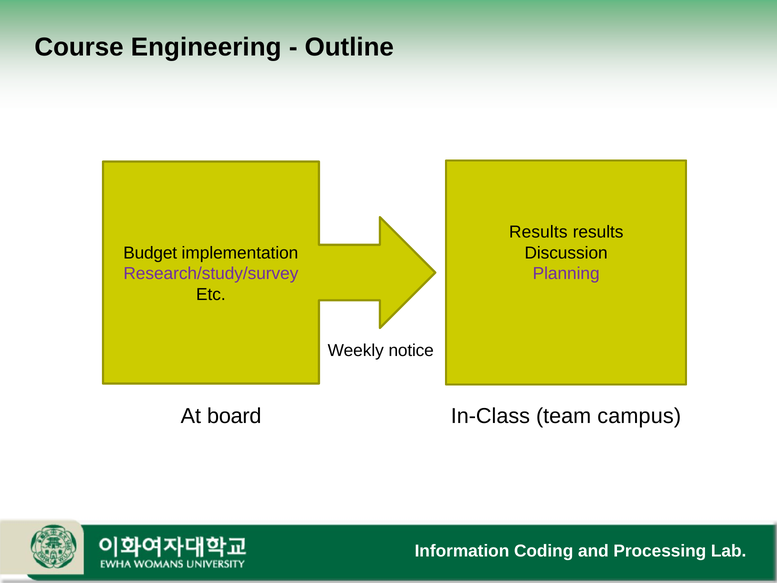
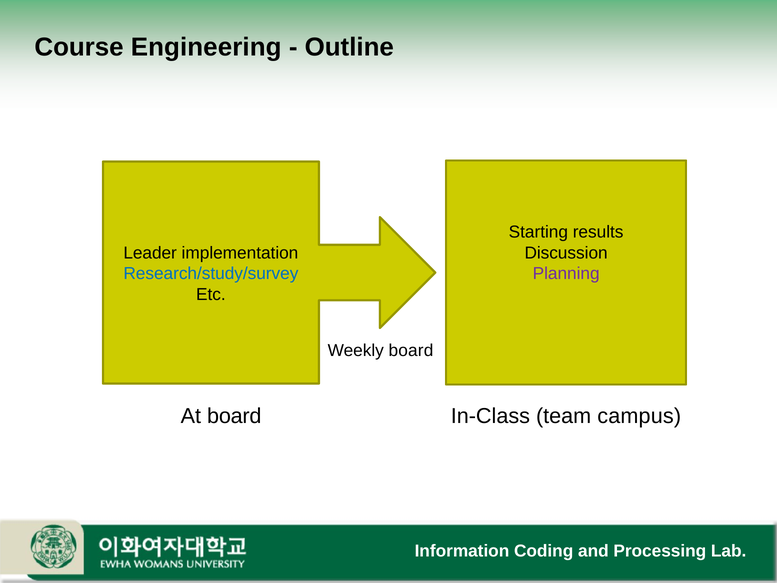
Results: Results -> Starting (538, 232)
Budget: Budget -> Leader (150, 253)
Research/study/survey colour: purple -> blue (211, 274)
Weekly notice: notice -> board (411, 350)
